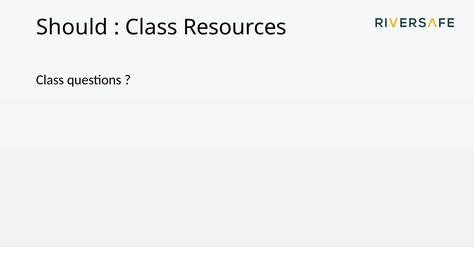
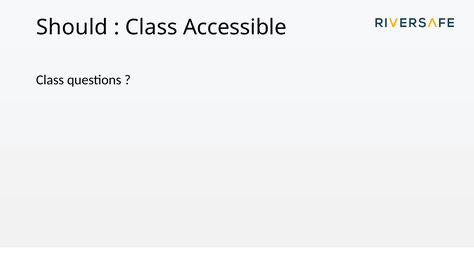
Resources: Resources -> Accessible (235, 28)
